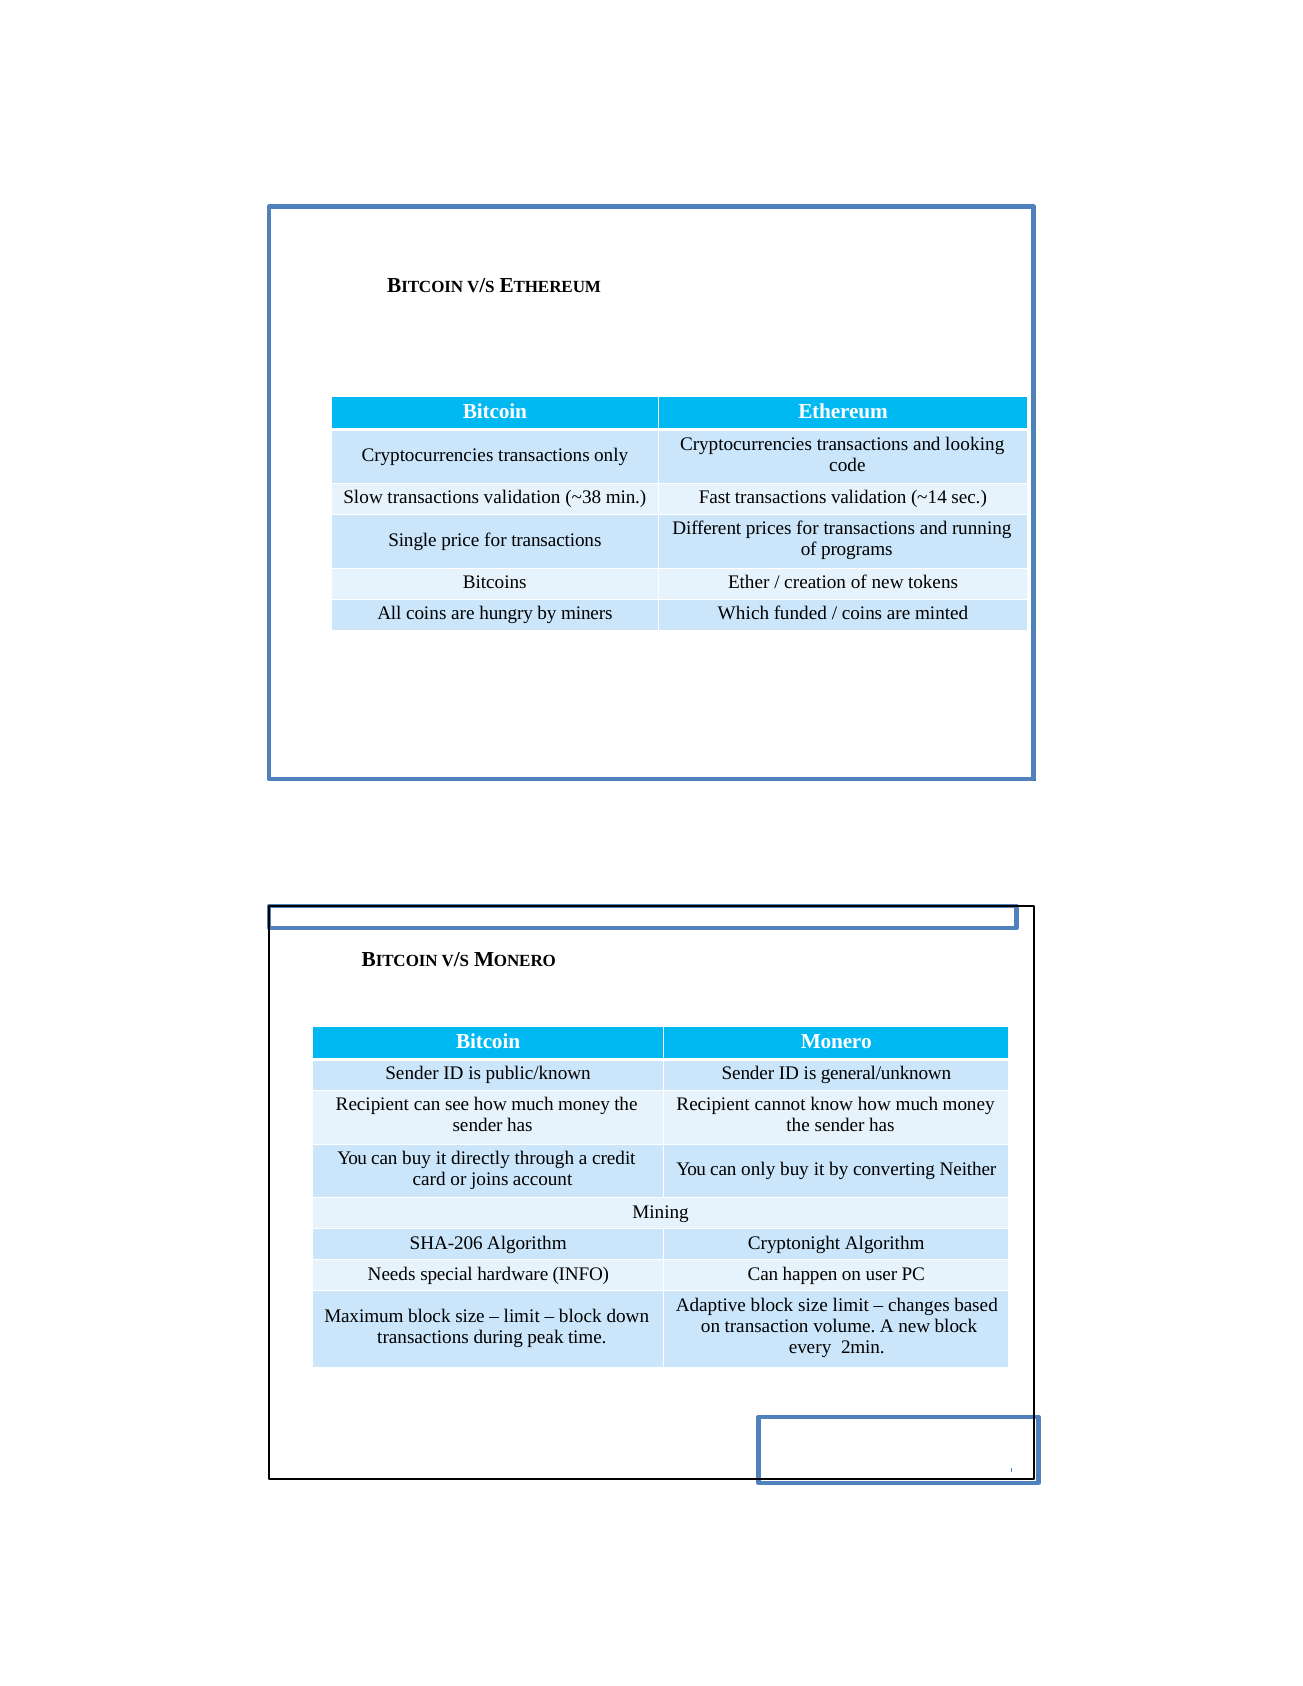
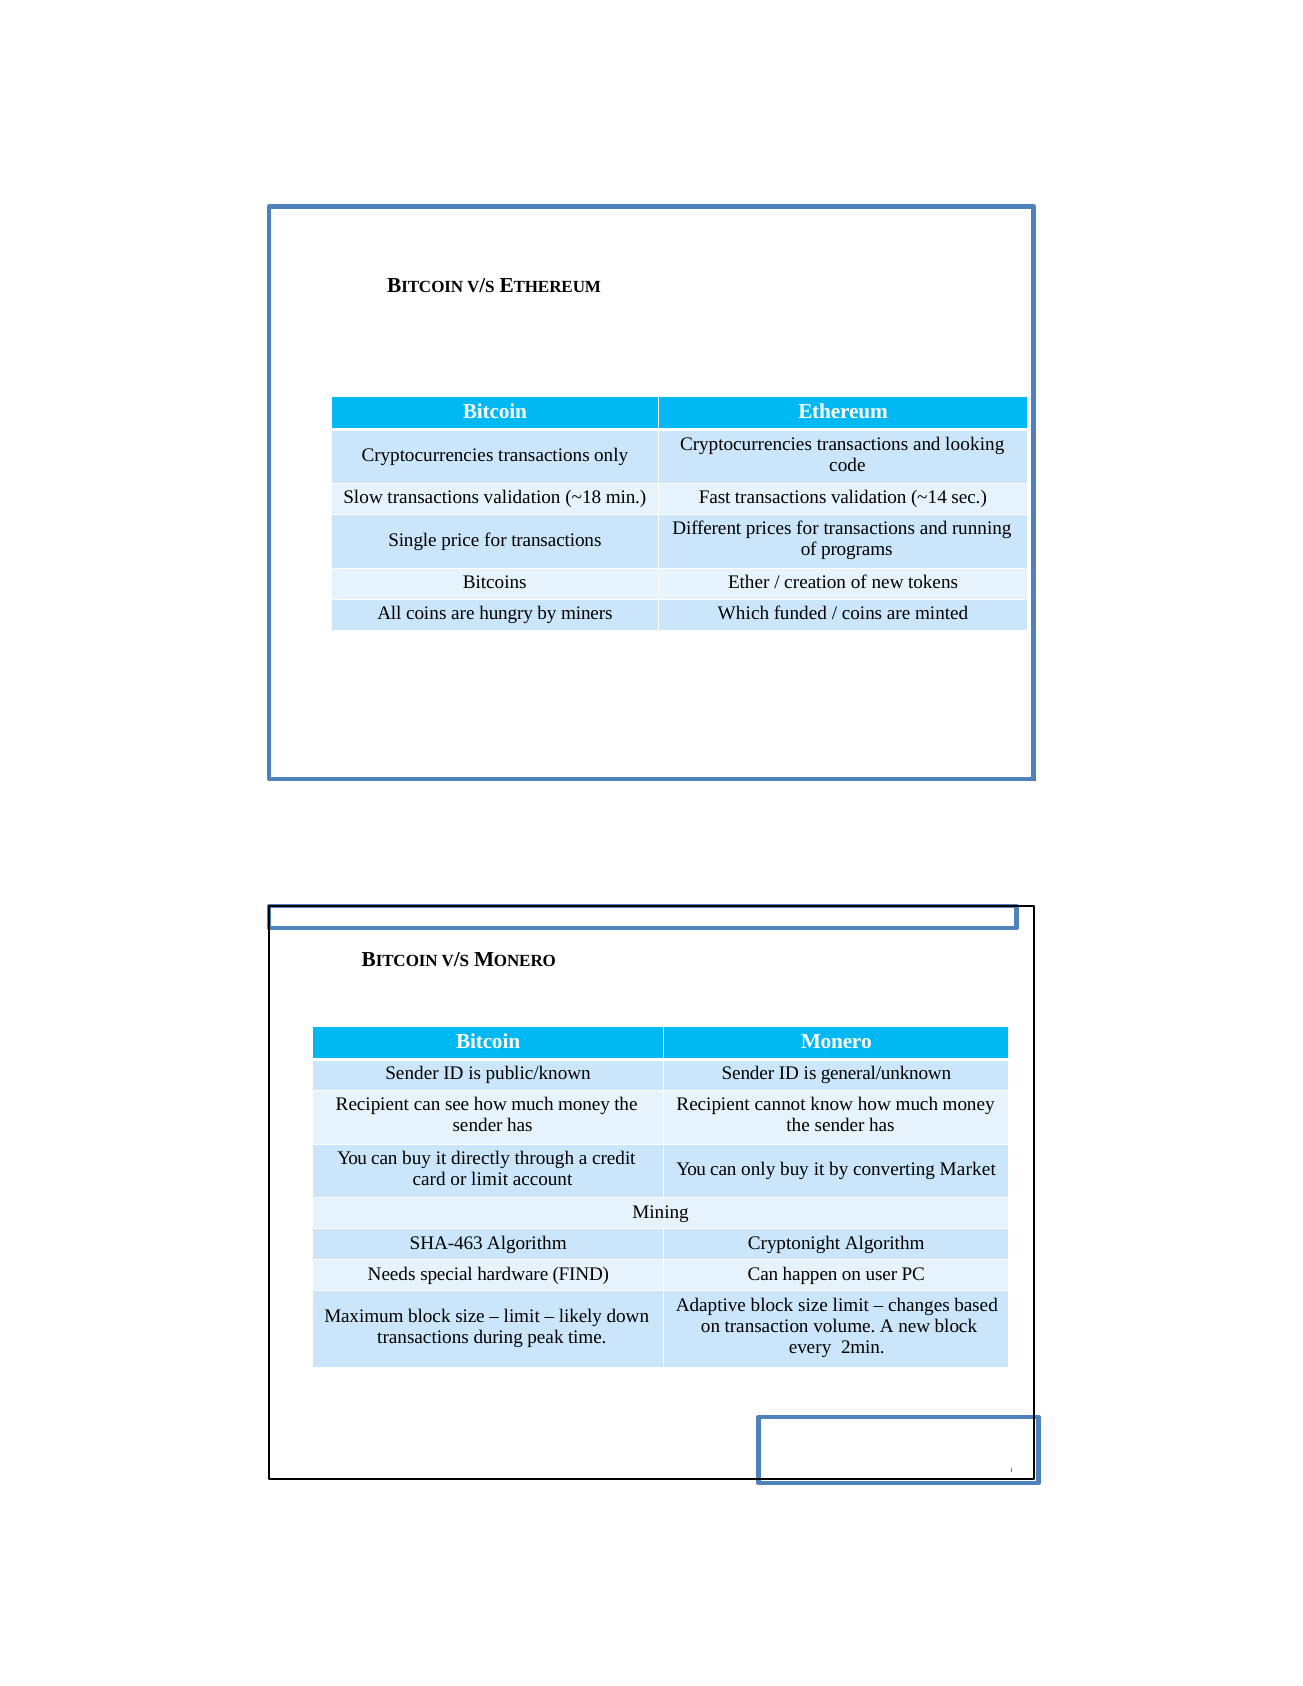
~38: ~38 -> ~18 (583, 498)
Neither: Neither -> Market (968, 1170)
or joins: joins -> limit (490, 1179)
SHA-206: SHA-206 -> SHA-463 (446, 1243)
INFO: INFO -> FIND (581, 1274)
block: block -> likely (580, 1316)
